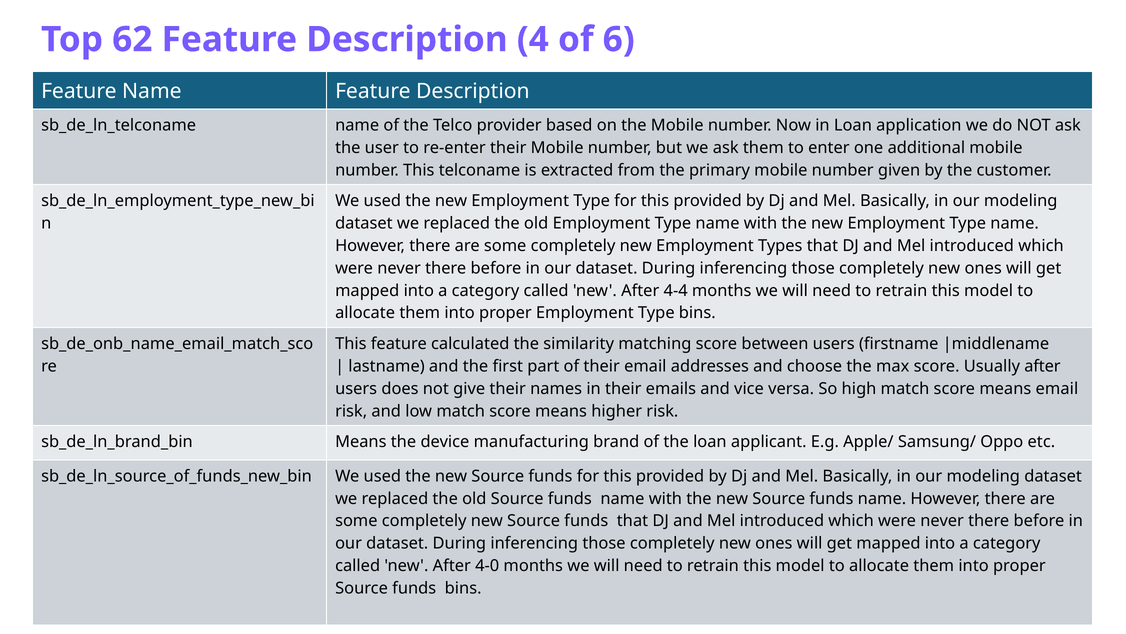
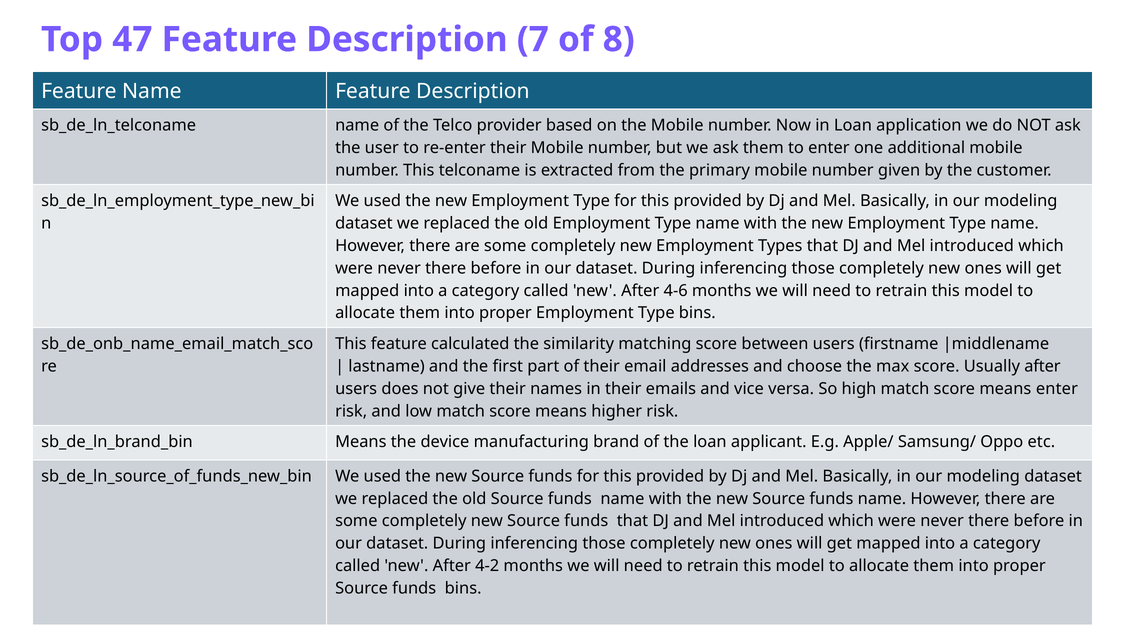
62: 62 -> 47 (132, 39)
4: 4 -> 7 (533, 39)
6: 6 -> 8 (619, 39)
4-4: 4-4 -> 4-6 (676, 290)
means email: email -> enter (1057, 388)
4-0: 4-0 -> 4-2 (487, 565)
